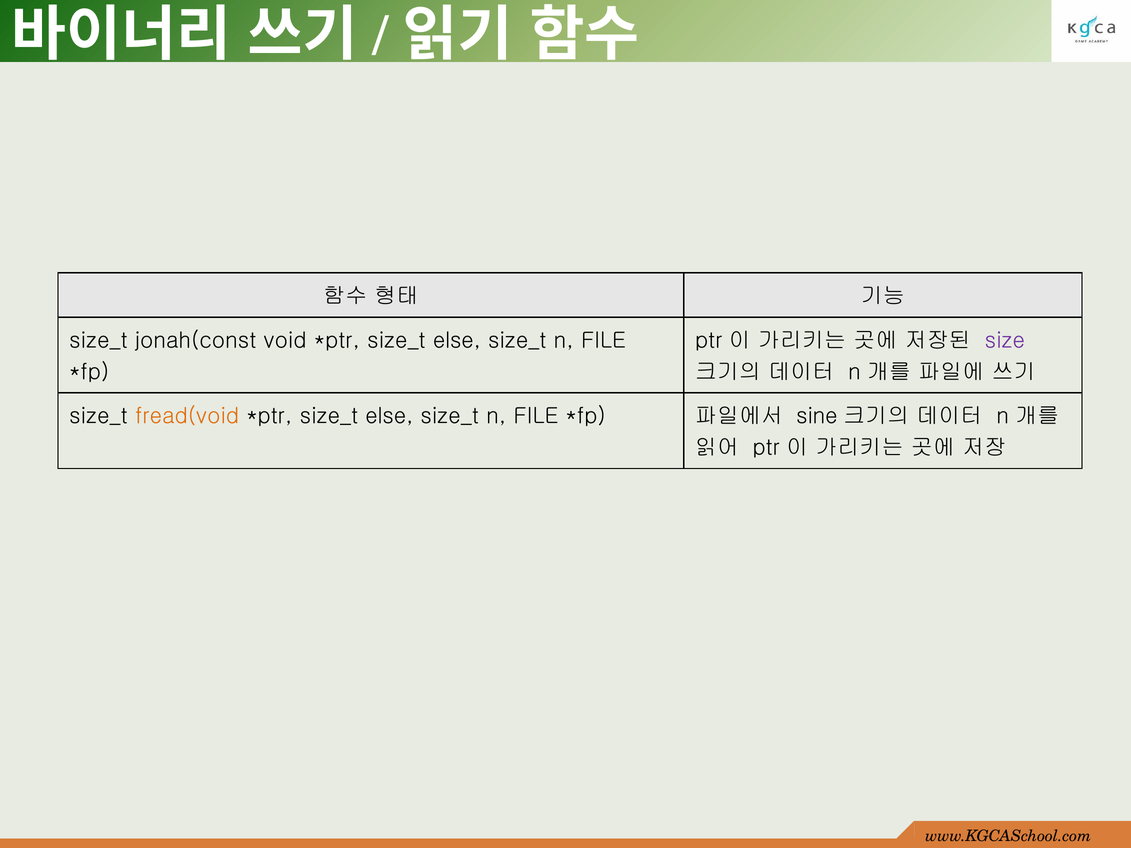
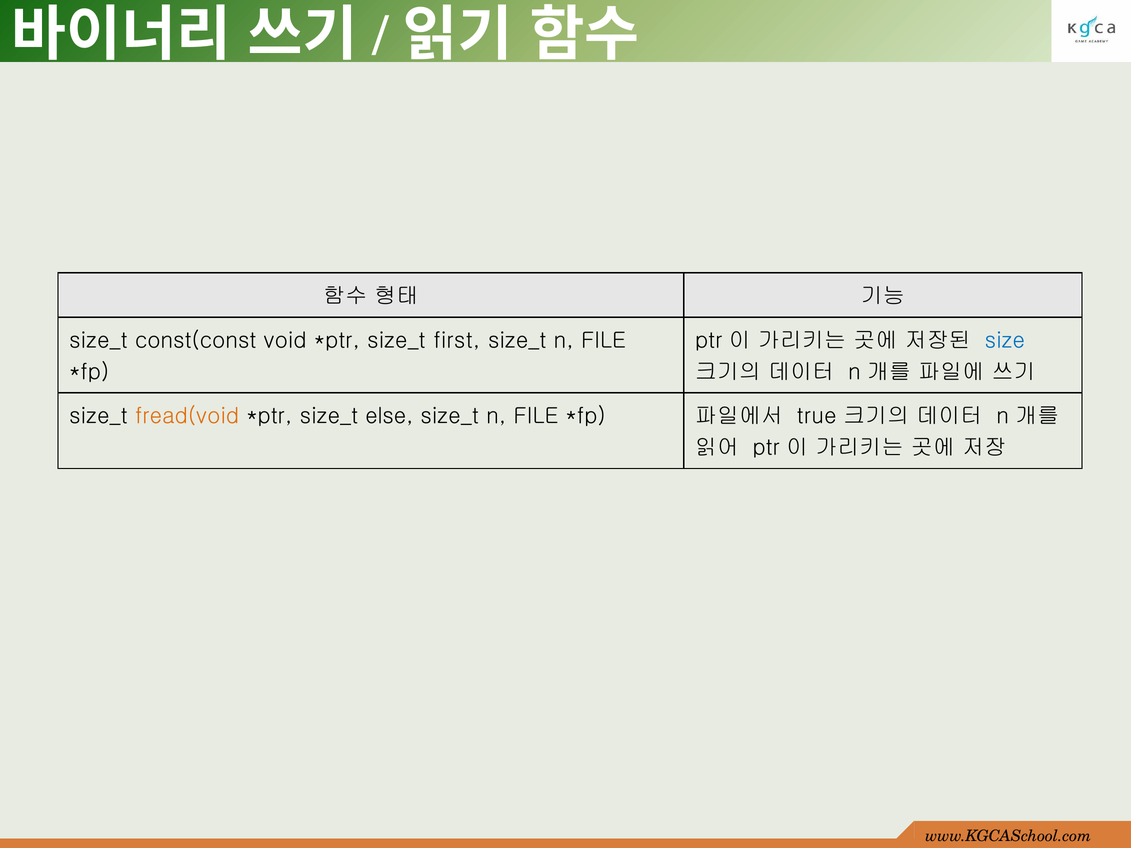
jonah(const: jonah(const -> const(const (196, 341)
else: else -> first (457, 341)
size colour: purple -> blue (1005, 341)
sine: sine -> true (817, 416)
